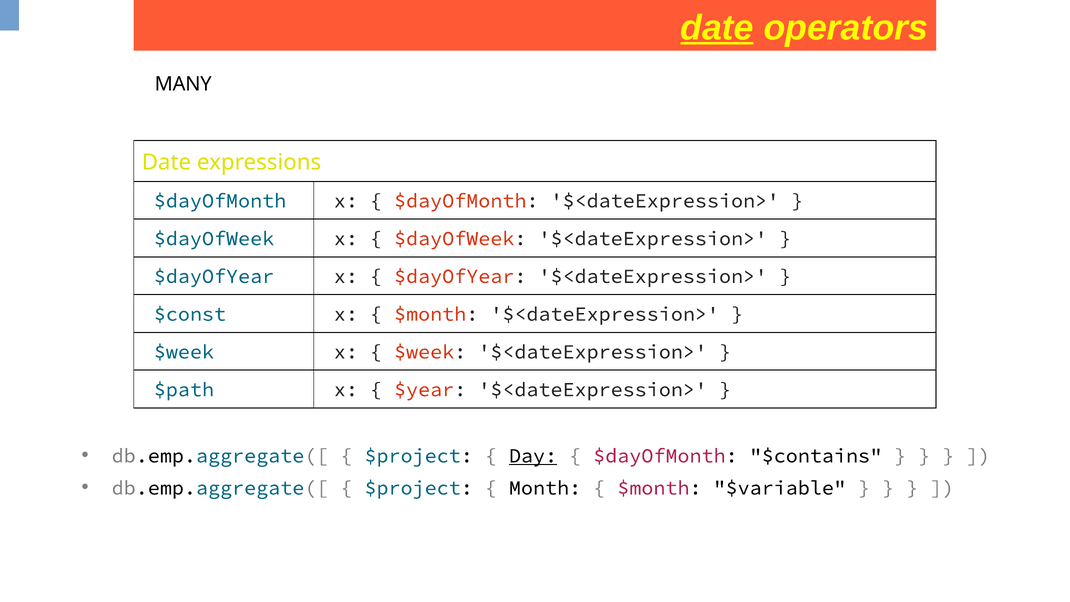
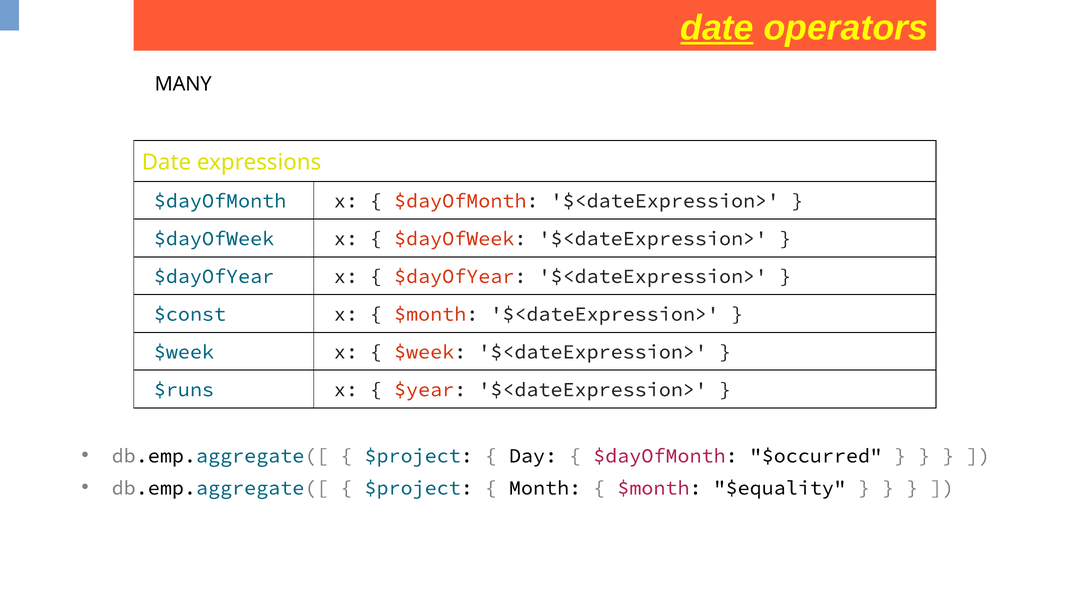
$path: $path -> $runs (184, 390)
Day underline: present -> none (533, 456)
$contains: $contains -> $occurred (816, 456)
$variable: $variable -> $equality (780, 488)
